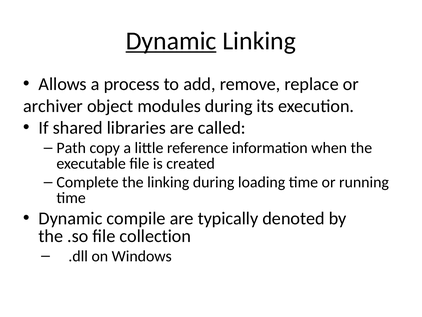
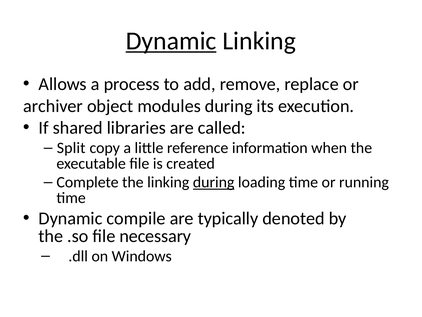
Path: Path -> Split (71, 148)
during underline: none -> present (214, 182)
collection: collection -> necessary (155, 236)
